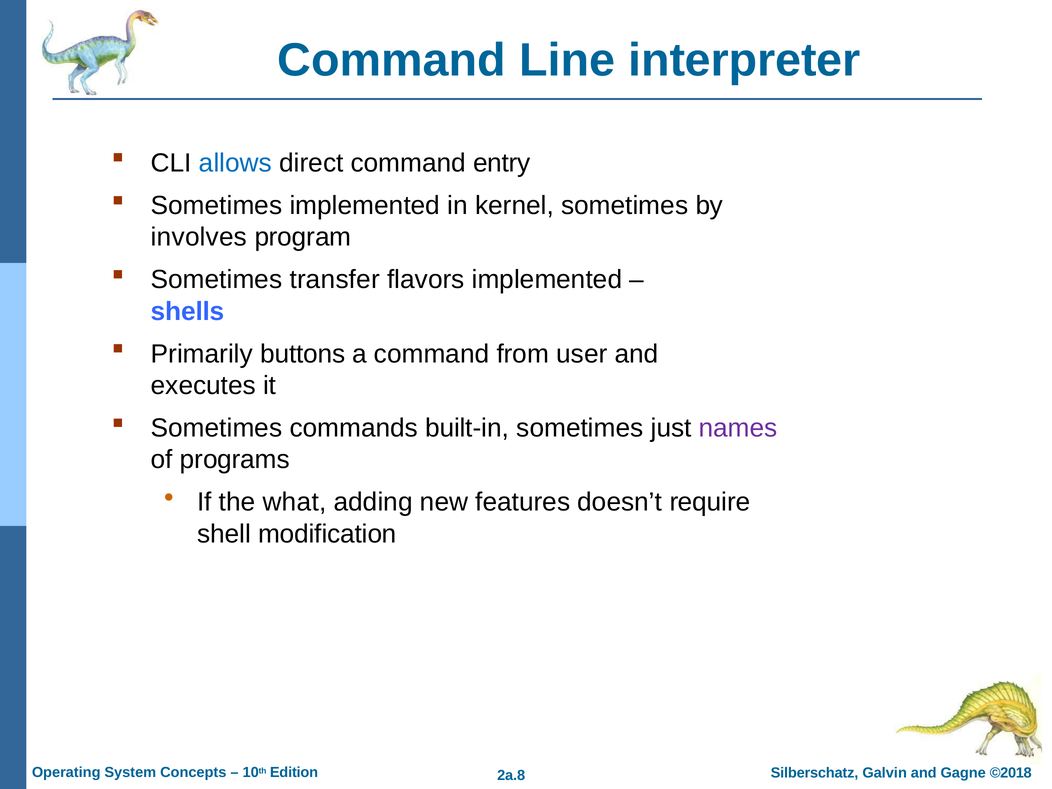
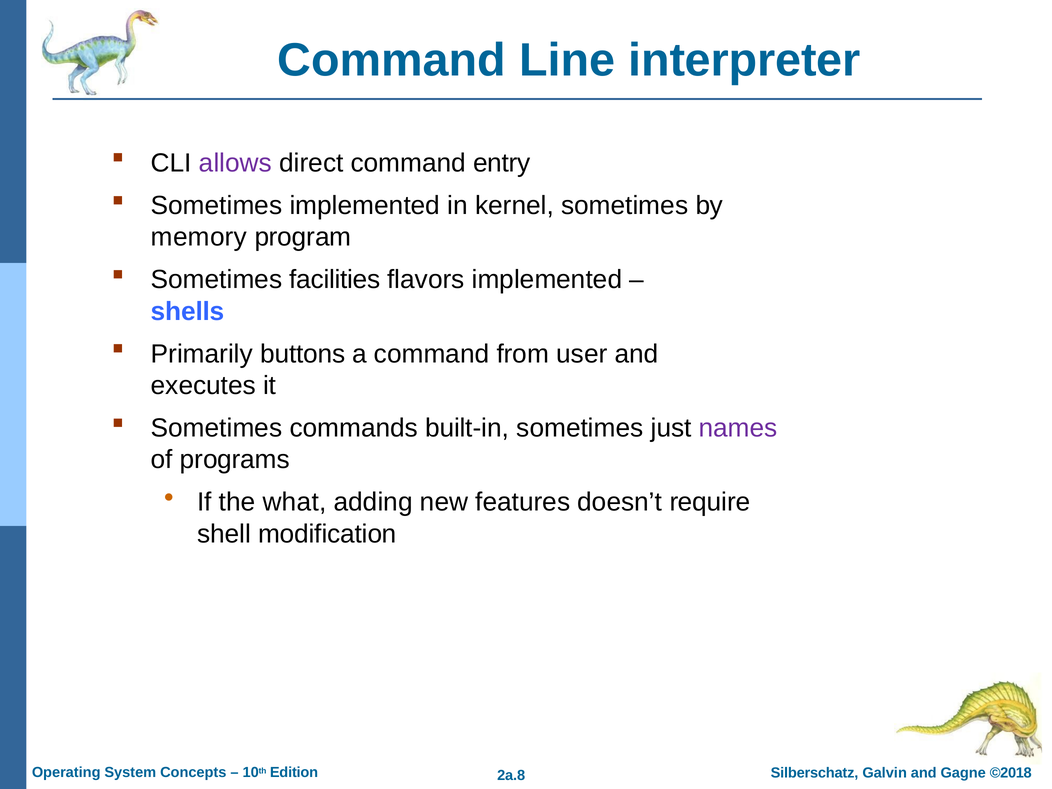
allows colour: blue -> purple (235, 163)
involves: involves -> memory (199, 237)
transfer: transfer -> facilities (335, 280)
